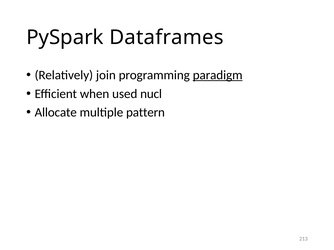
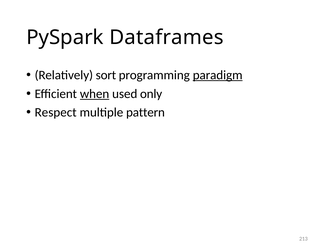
join: join -> sort (106, 75)
when underline: none -> present (95, 94)
nucl: nucl -> only (151, 94)
Allocate: Allocate -> Respect (56, 113)
